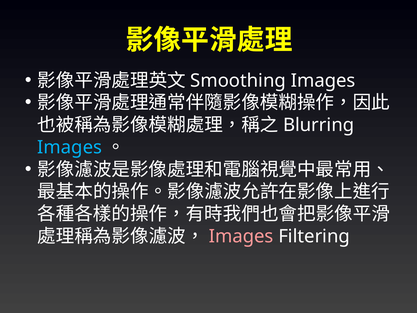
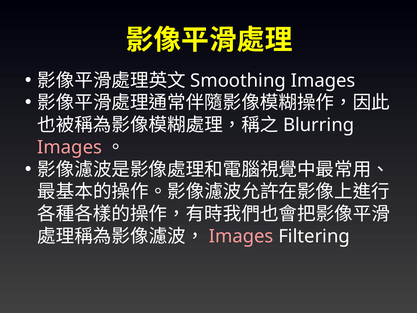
Images colour: light blue -> pink (70, 147)
